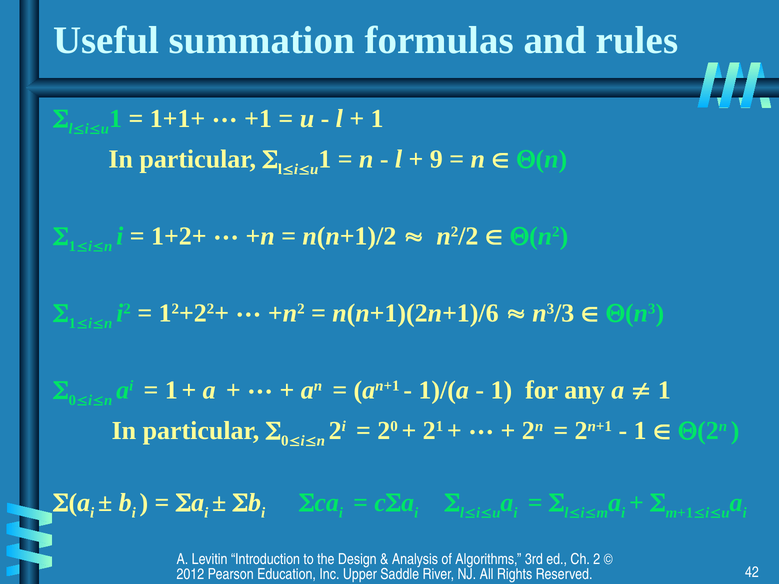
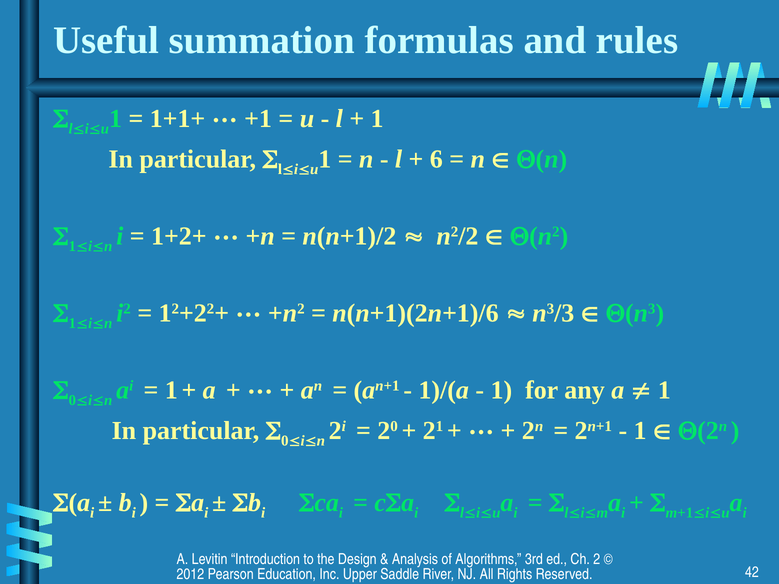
9: 9 -> 6 (436, 159)
